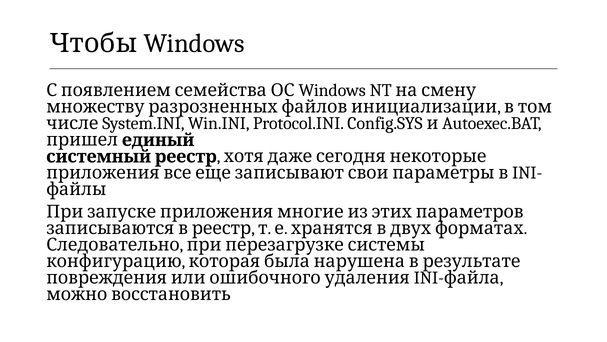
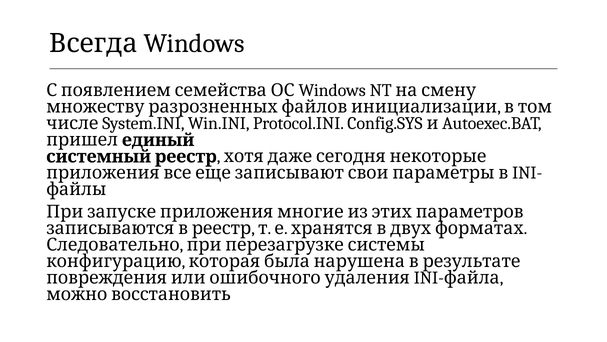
Чтобы: Чтобы -> Всегда (94, 43)
